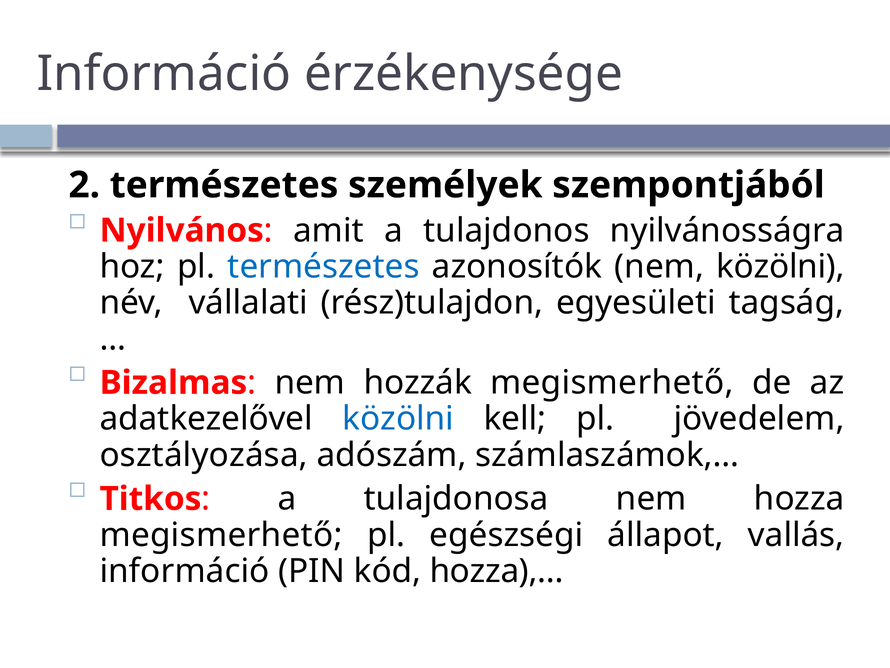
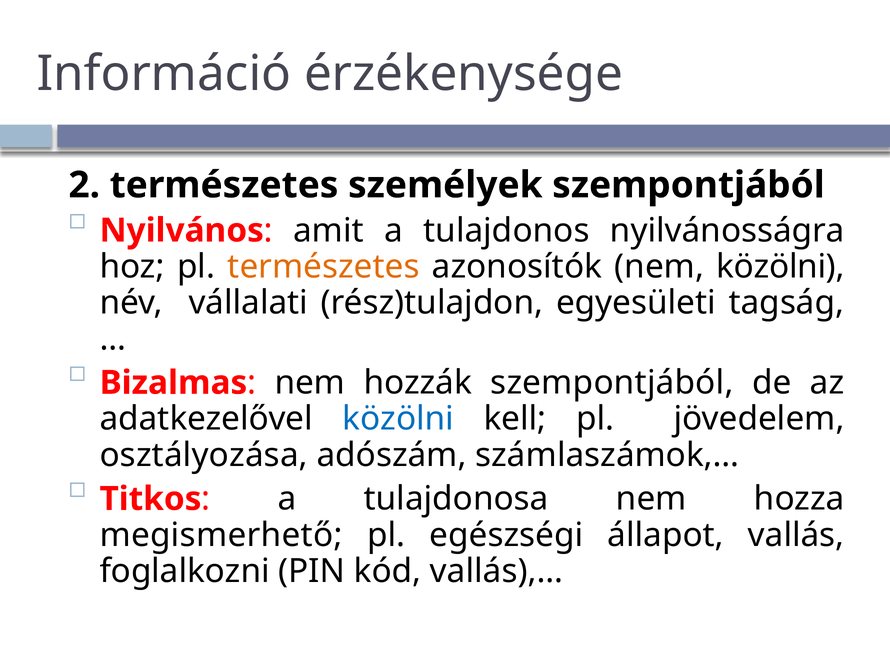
természetes colour: blue -> orange (323, 266)
hozzák megismerhető: megismerhető -> szempontjából (612, 382)
információ: információ -> foglalkozni (185, 571)
hozza),…: hozza),… -> vallás),… (496, 571)
